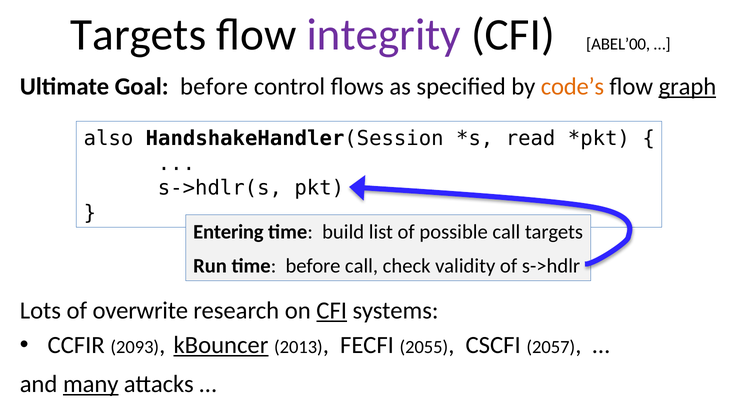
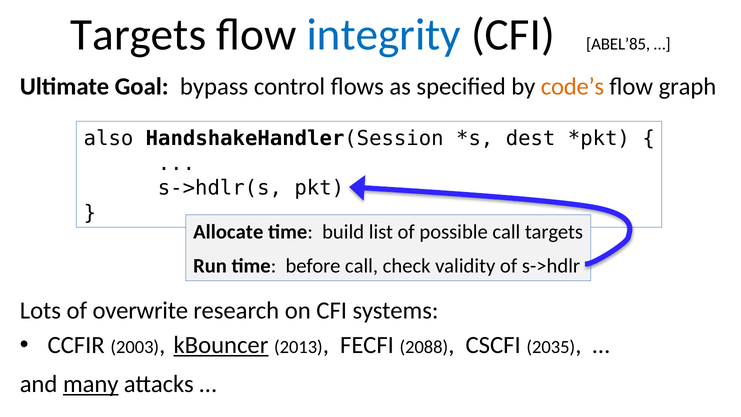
integrity colour: purple -> blue (384, 35)
ABEL’00: ABEL’00 -> ABEL’85 (618, 44)
Goal before: before -> bypass (214, 87)
graph underline: present -> none (688, 87)
read: read -> dest (531, 139)
Entering: Entering -> Allocate (228, 232)
CFI underline: present -> none (332, 311)
2093: 2093 -> 2003 (135, 347)
2055: 2055 -> 2088 (424, 347)
2057: 2057 -> 2035 (551, 347)
